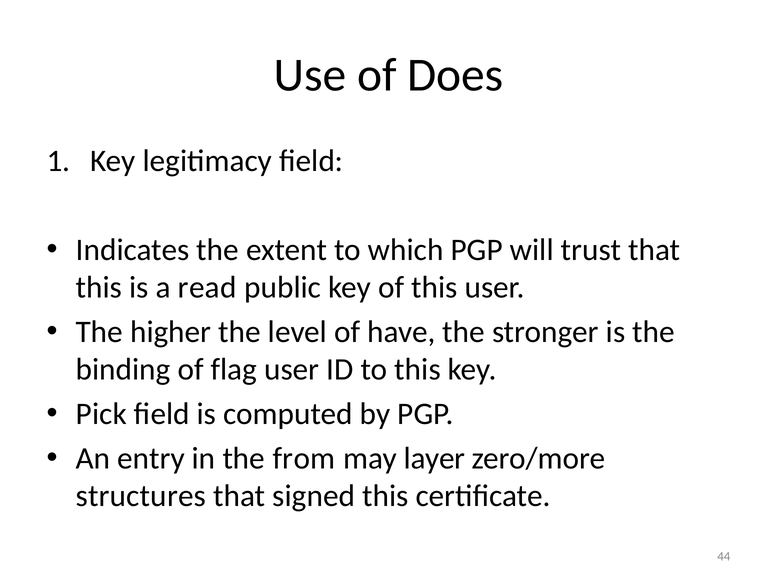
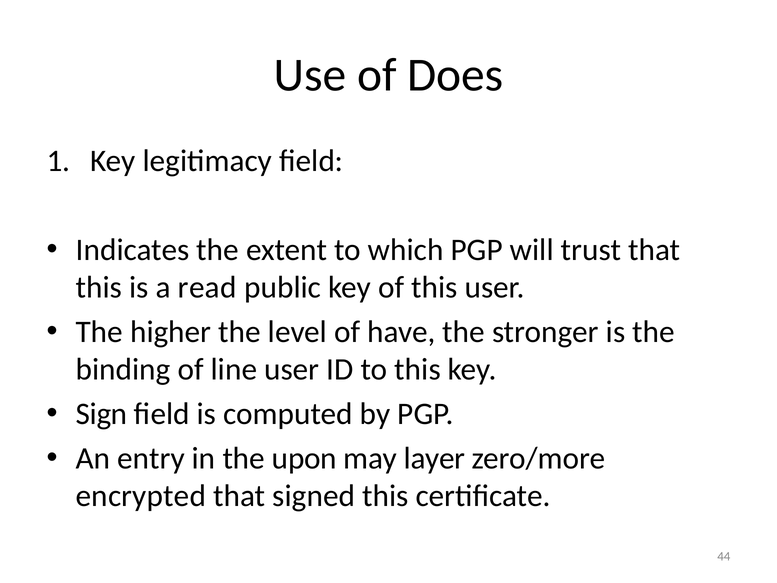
flag: flag -> line (234, 369)
Pick: Pick -> Sign (101, 414)
from: from -> upon (304, 458)
structures: structures -> encrypted (141, 496)
